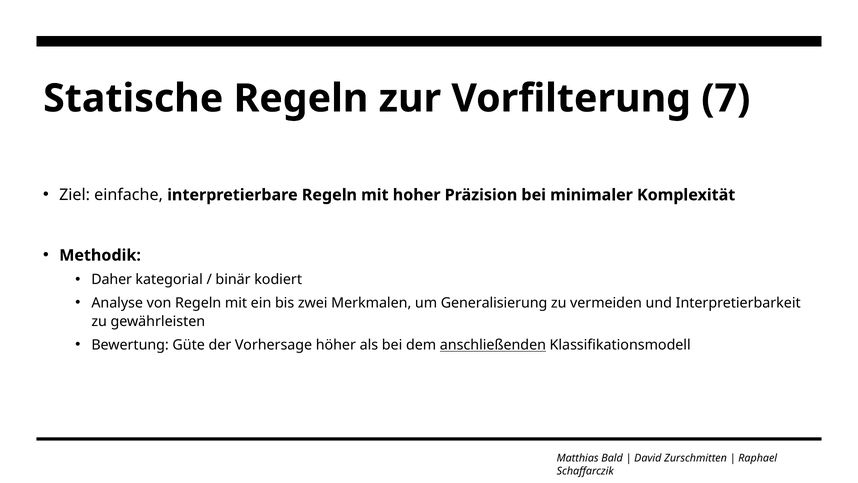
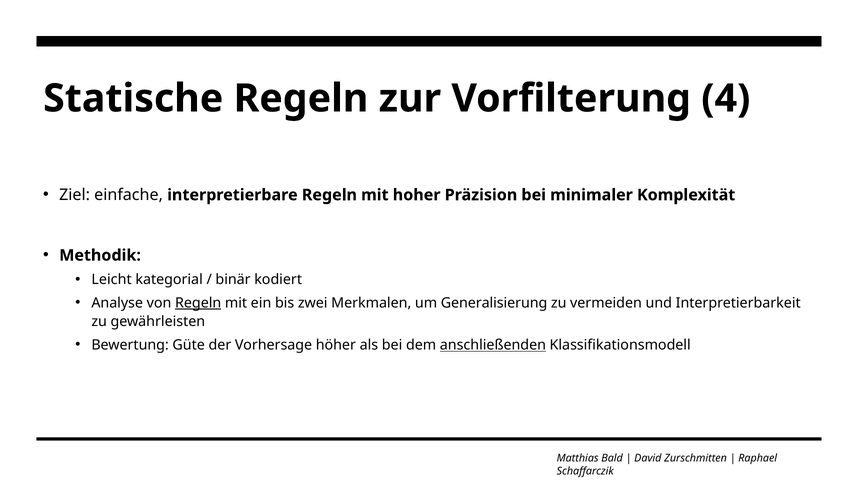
7: 7 -> 4 (726, 98)
Daher: Daher -> Leicht (112, 279)
Regeln underline: none -> present (198, 303)
